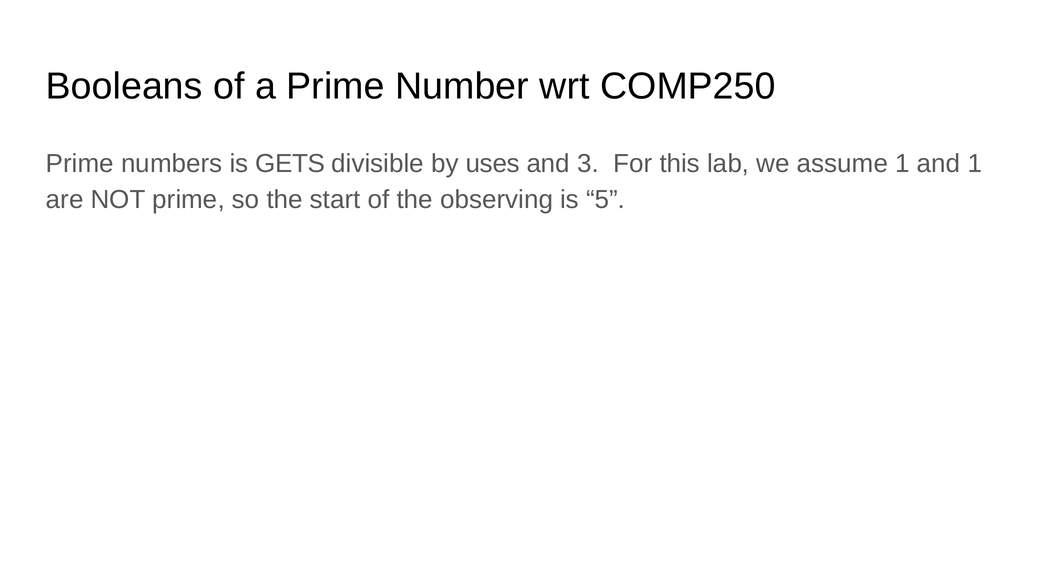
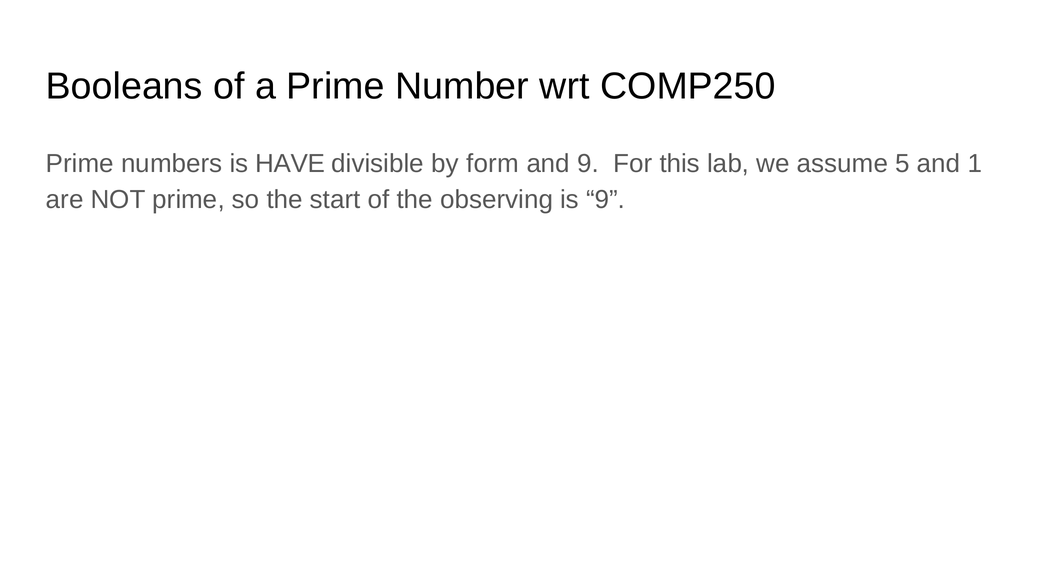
GETS: GETS -> HAVE (290, 164)
uses: uses -> form (492, 164)
and 3: 3 -> 9 (588, 164)
assume 1: 1 -> 5 (903, 164)
is 5: 5 -> 9 (606, 200)
